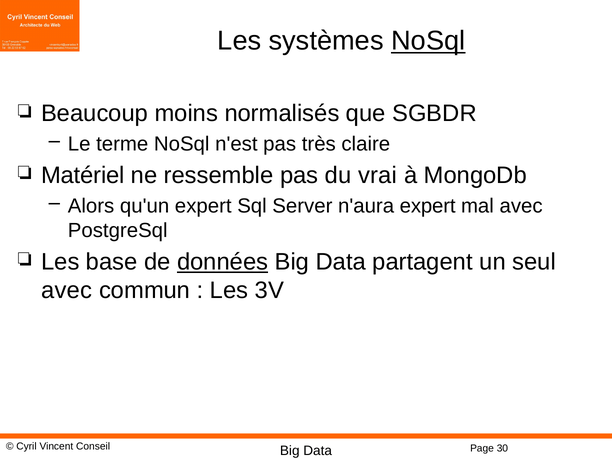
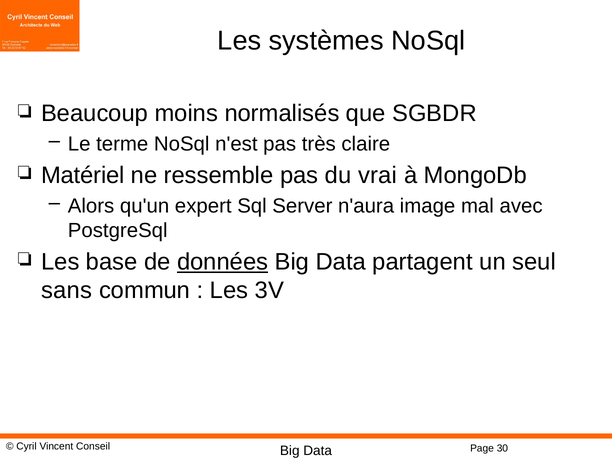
NoSql underline: present -> none (428, 41)
n'aura expert: expert -> image (428, 206)
avec: avec -> sans (67, 290)
